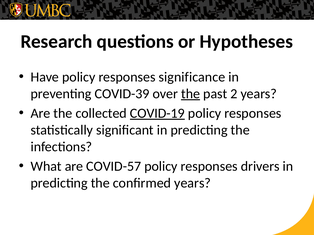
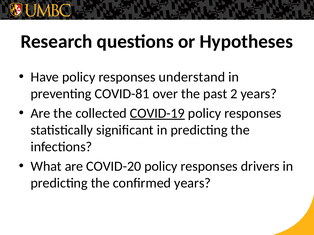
significance: significance -> understand (192, 77)
COVID-39: COVID-39 -> COVID-81 (122, 94)
the underline: present -> none (191, 94)
COVID-57: COVID-57 -> COVID-20 (114, 167)
